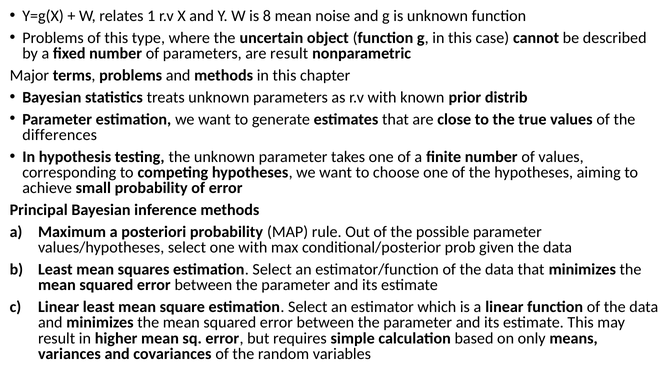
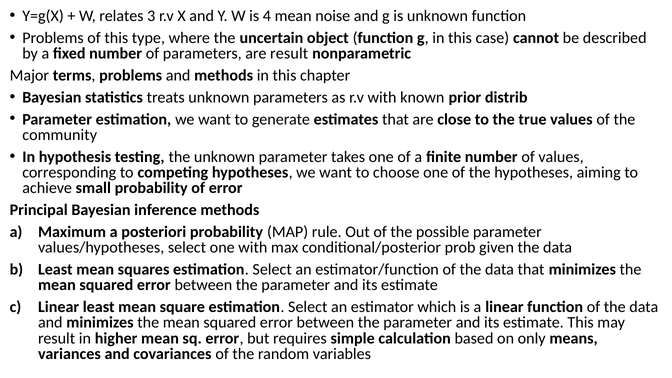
1: 1 -> 3 (151, 16)
8: 8 -> 4 (267, 16)
differences: differences -> community (60, 135)
